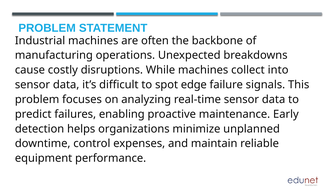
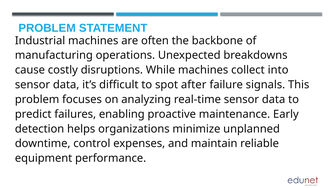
edge: edge -> after (194, 85)
